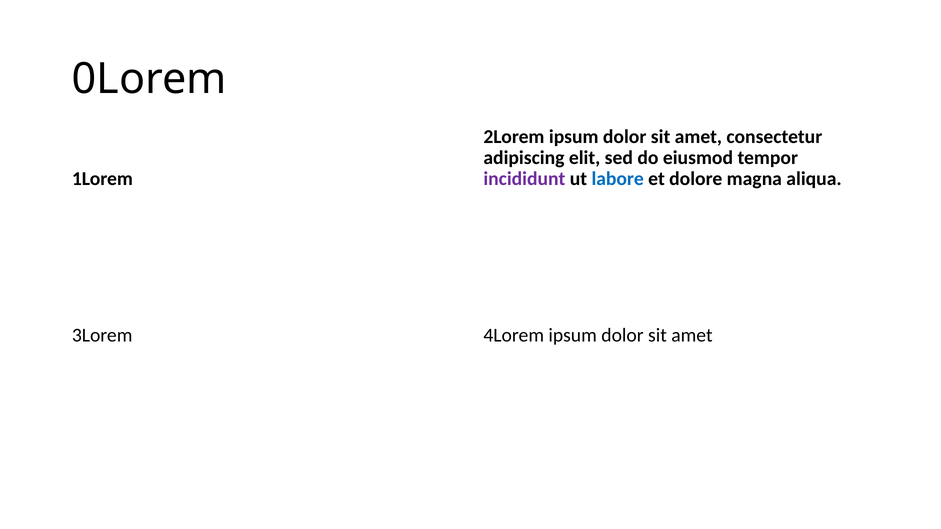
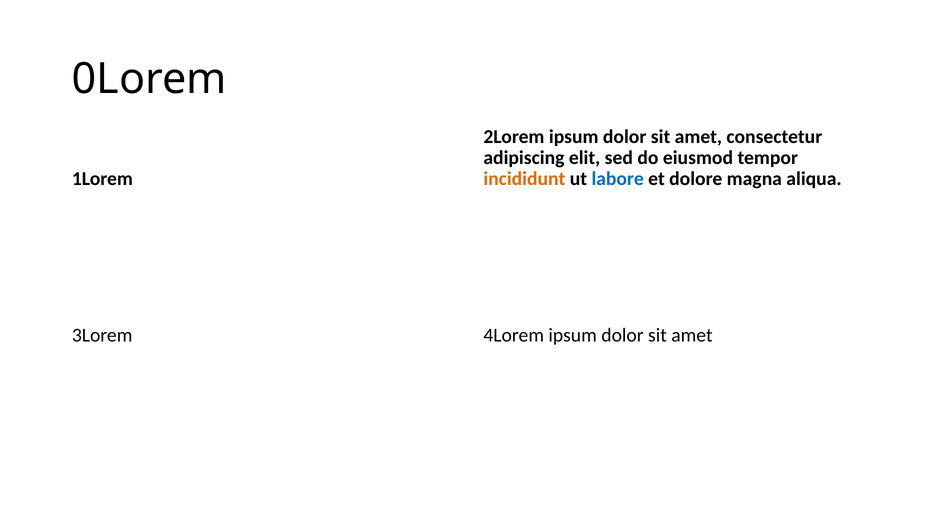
incididunt colour: purple -> orange (524, 179)
